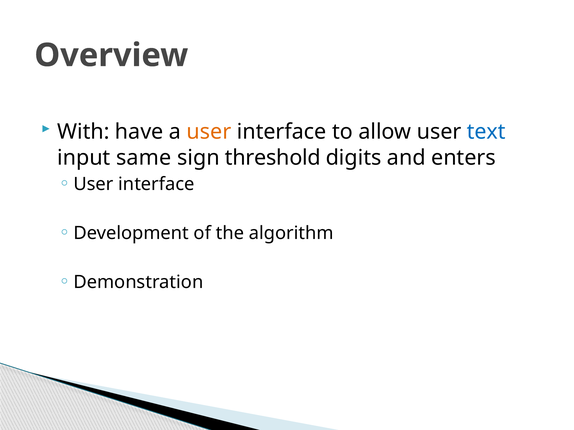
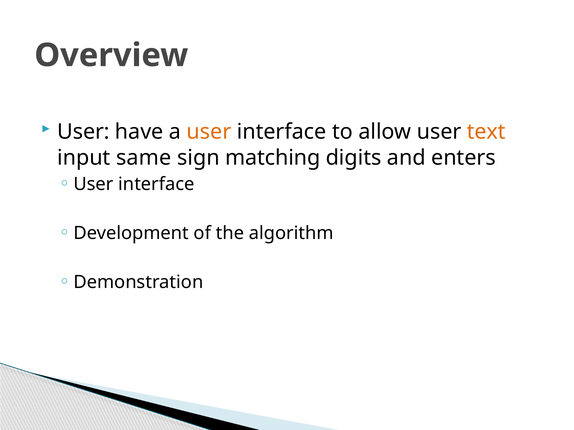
With: With -> User (83, 132)
text colour: blue -> orange (486, 132)
threshold: threshold -> matching (273, 158)
